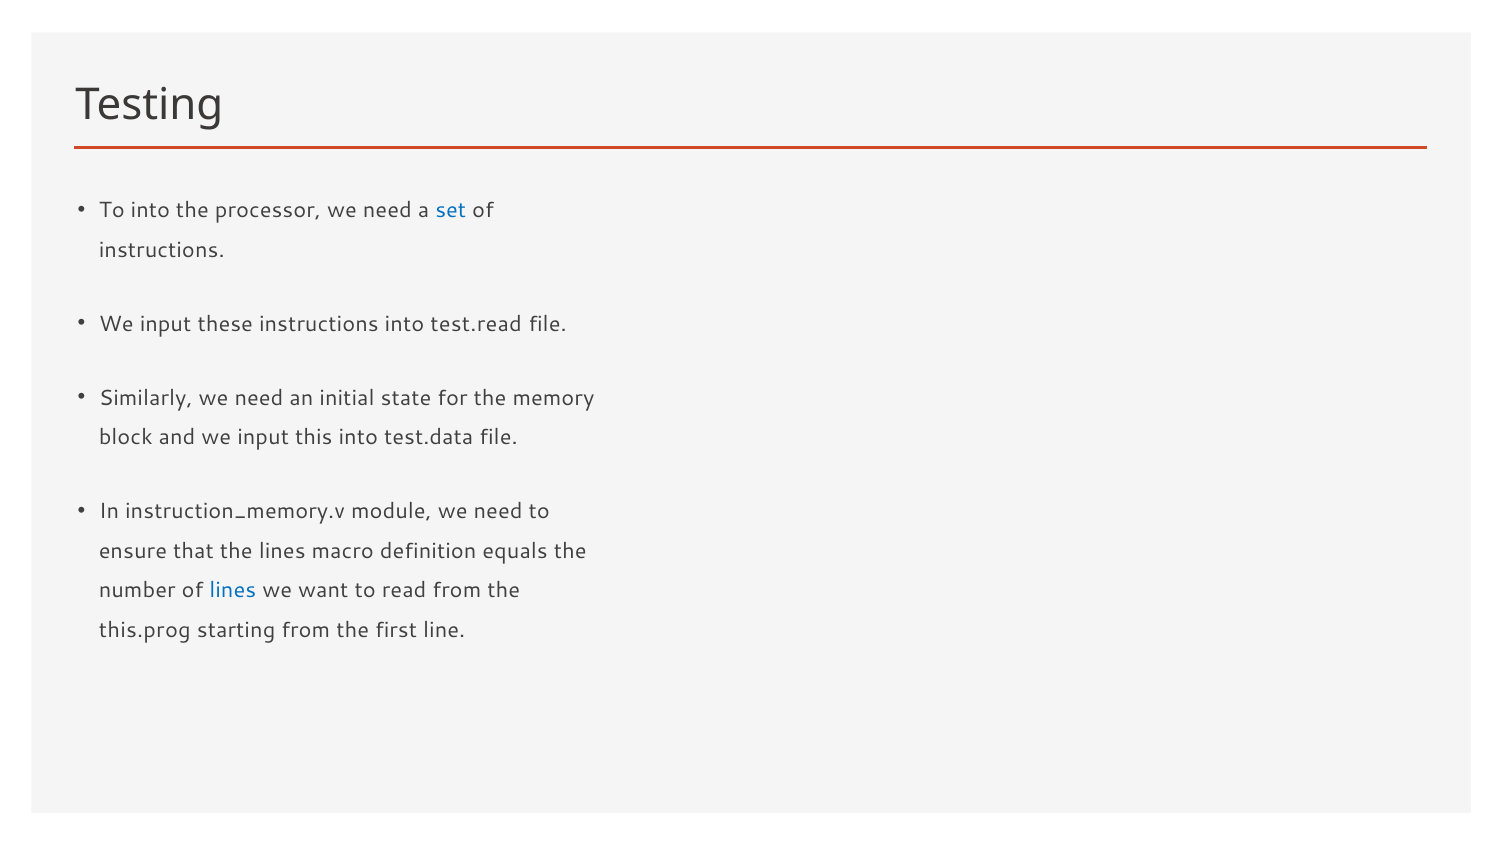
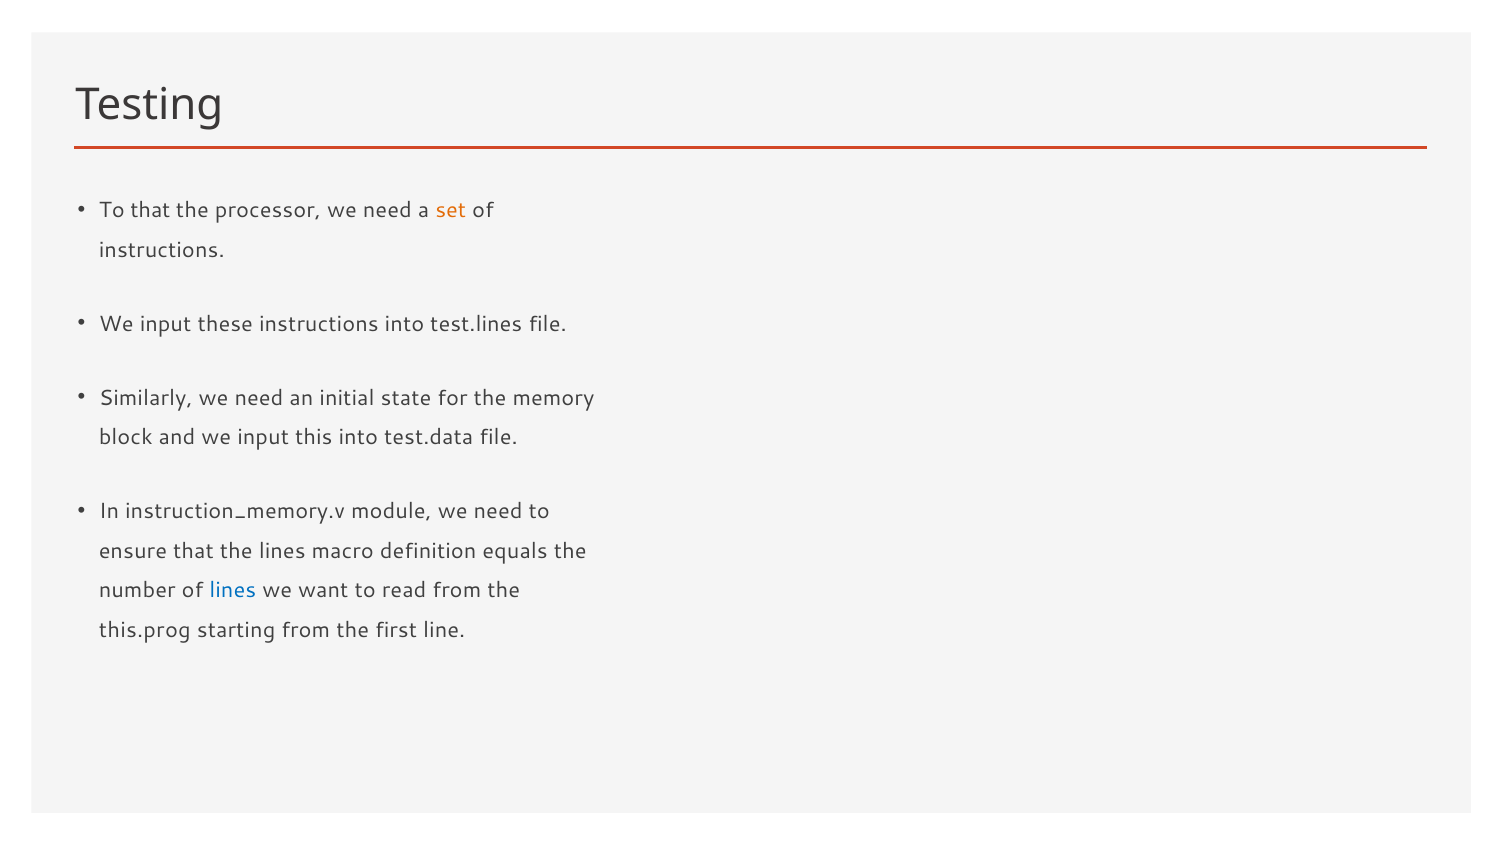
To into: into -> that (150, 210)
set colour: blue -> orange (451, 210)
test.read: test.read -> test.lines (476, 324)
